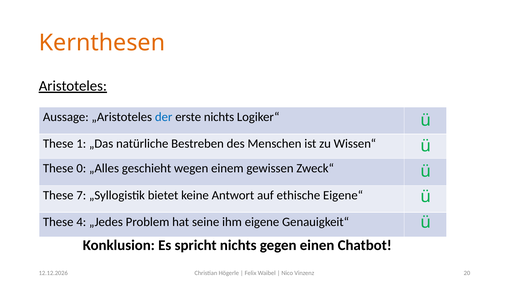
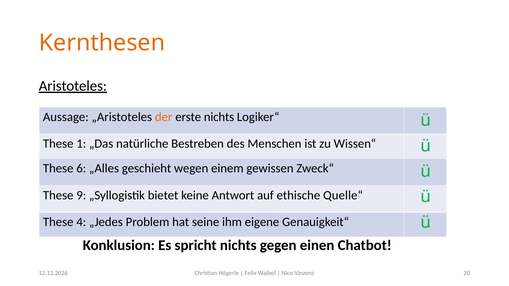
der colour: blue -> orange (164, 117)
0: 0 -> 6 (81, 168)
7: 7 -> 9 (81, 195)
Eigene“: Eigene“ -> Quelle“ (343, 195)
